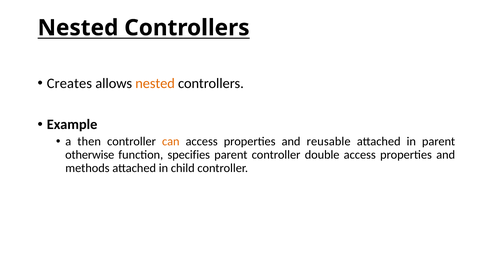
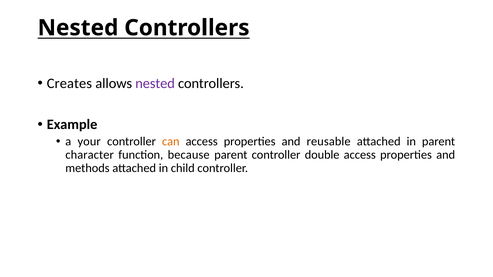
nested colour: orange -> purple (155, 83)
then: then -> your (89, 142)
otherwise: otherwise -> character (90, 155)
specifies: specifies -> because (189, 155)
